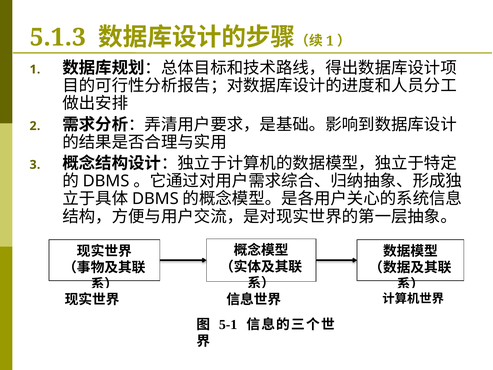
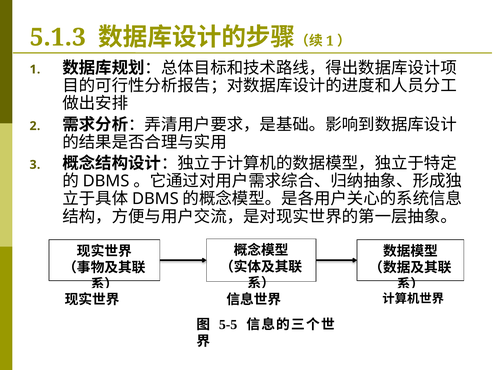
5-1: 5-1 -> 5-5 (228, 325)
